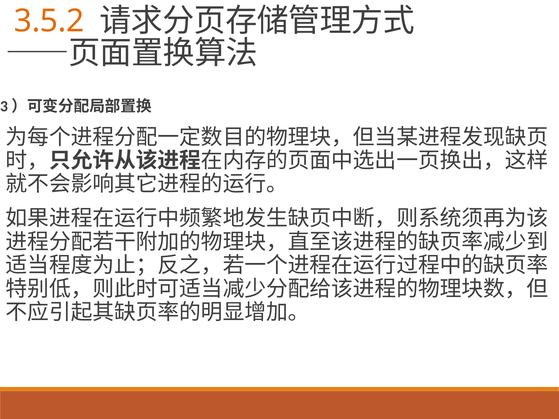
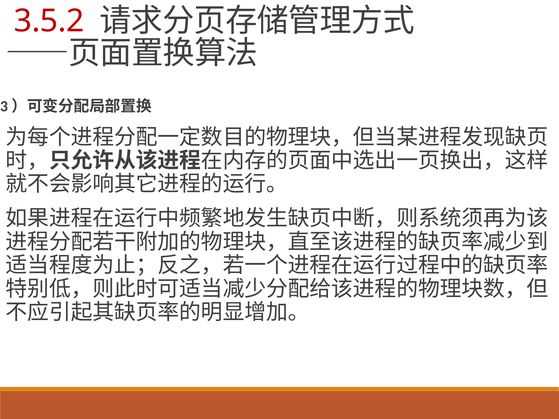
3.5.2 colour: orange -> red (49, 21)
